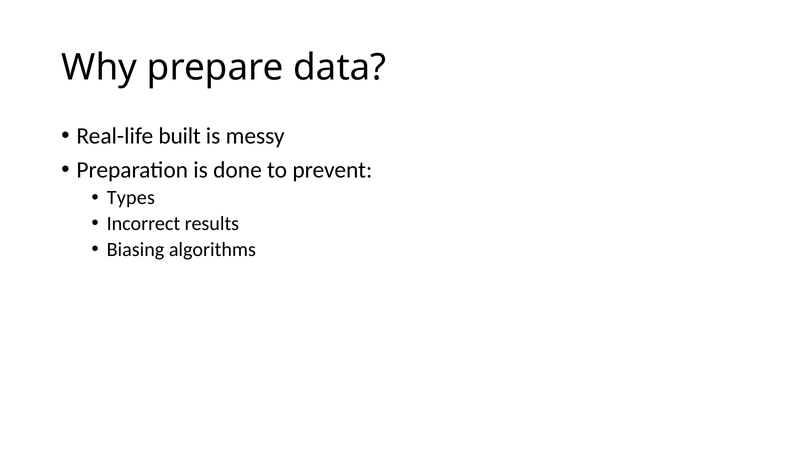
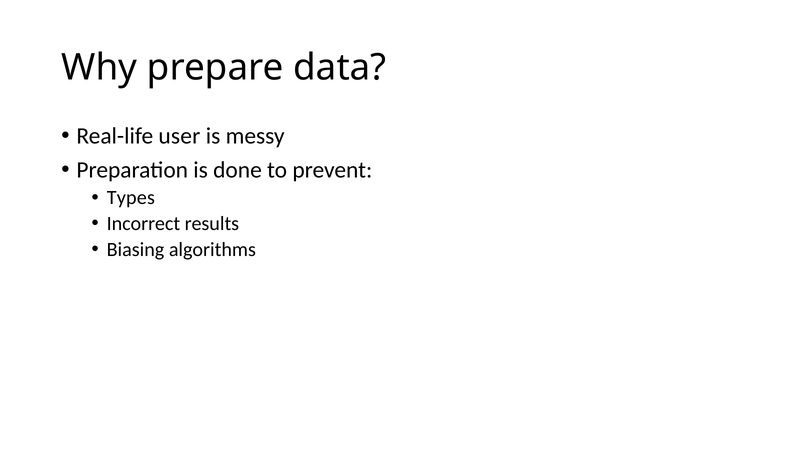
built: built -> user (179, 136)
